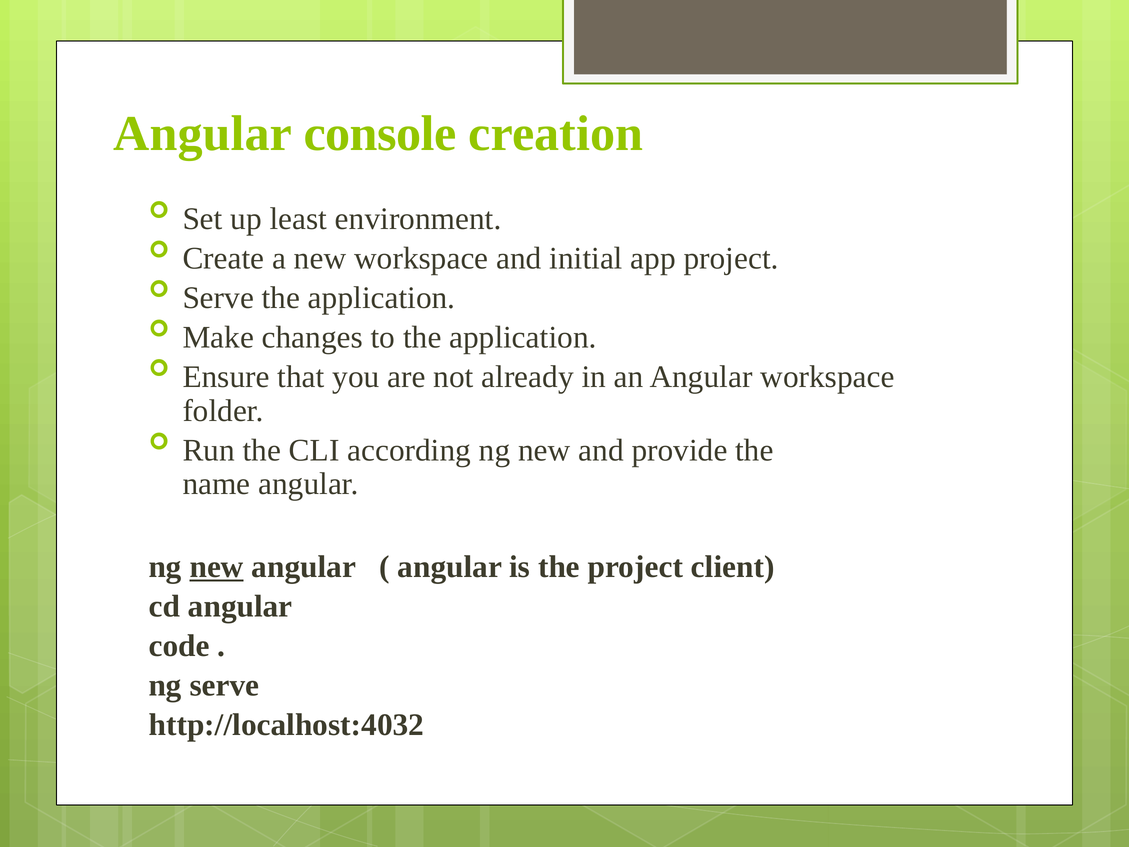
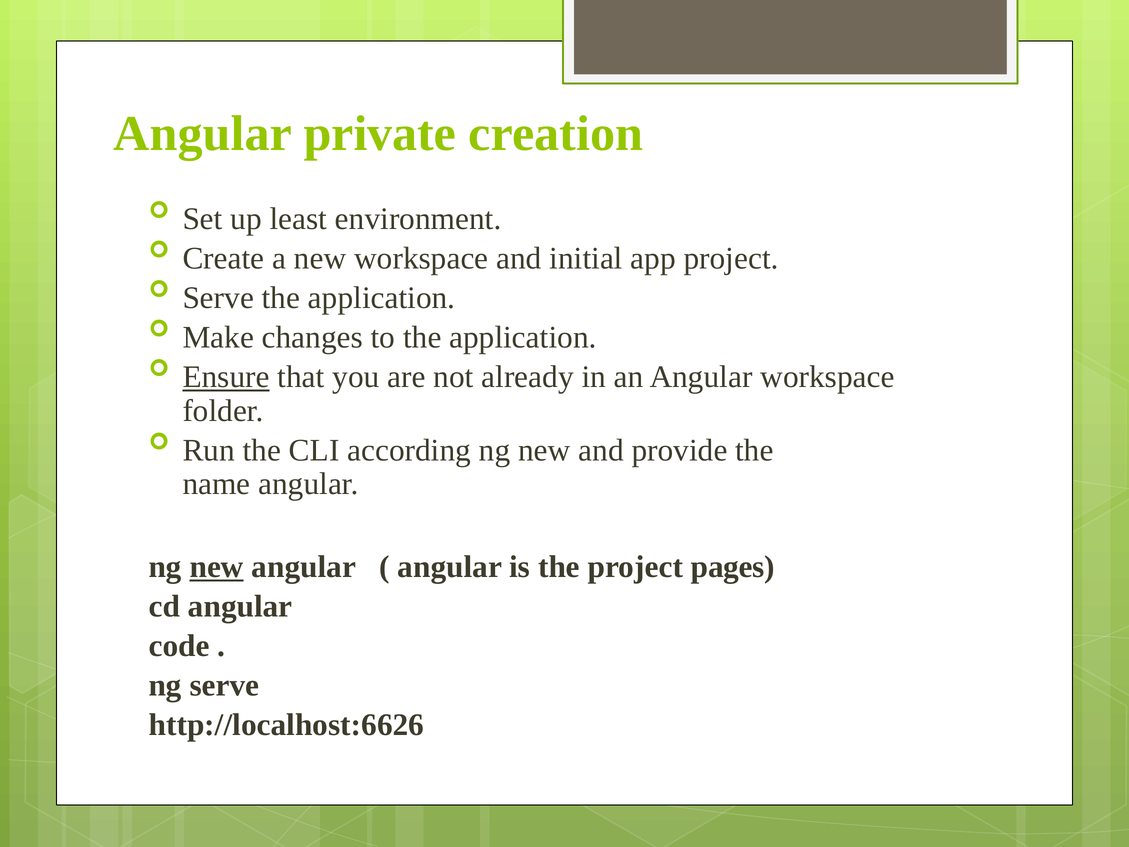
console: console -> private (380, 134)
Ensure underline: none -> present (226, 377)
client: client -> pages (733, 567)
http://localhost:4032: http://localhost:4032 -> http://localhost:6626 (286, 725)
